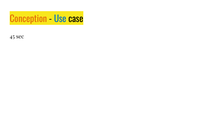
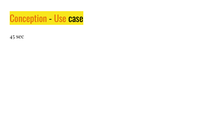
Use colour: blue -> orange (60, 19)
